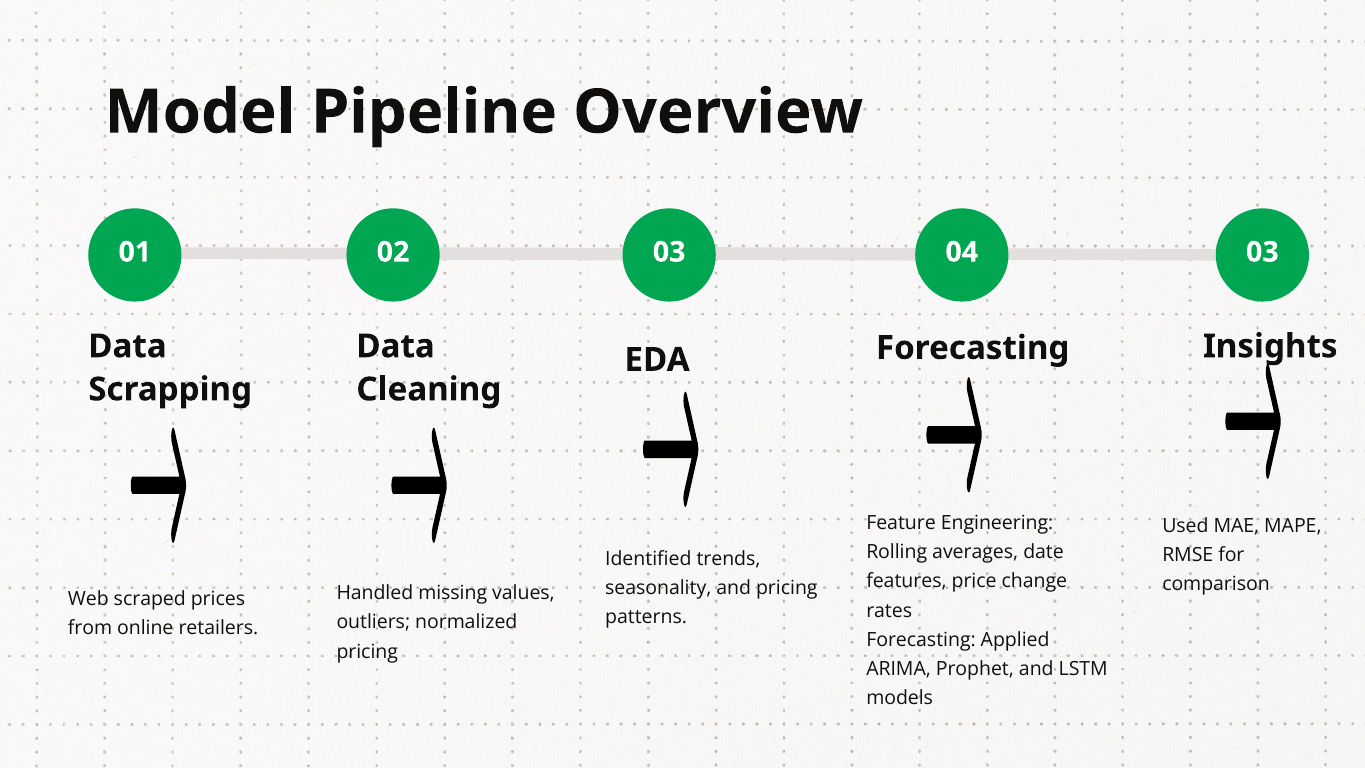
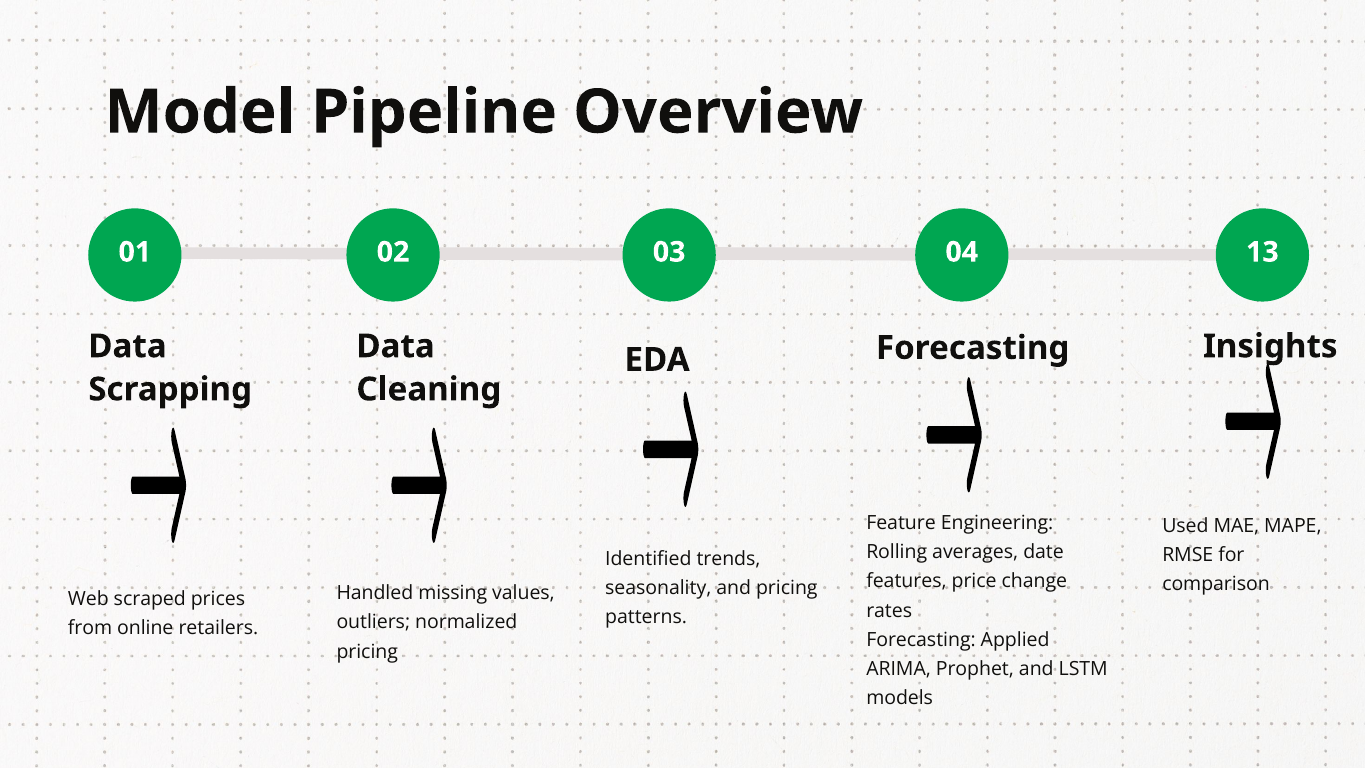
01 03: 03 -> 13 (1262, 252)
